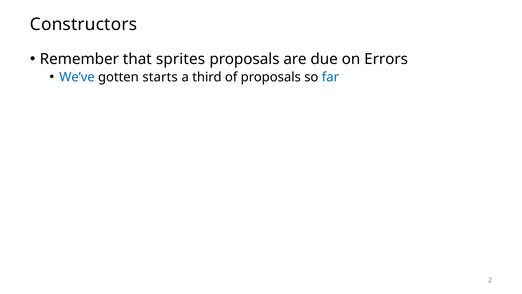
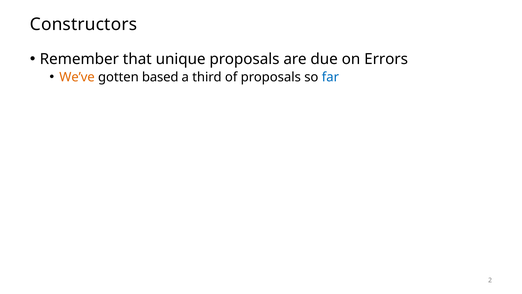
sprites: sprites -> unique (181, 59)
We’ve colour: blue -> orange (77, 77)
starts: starts -> based (160, 77)
